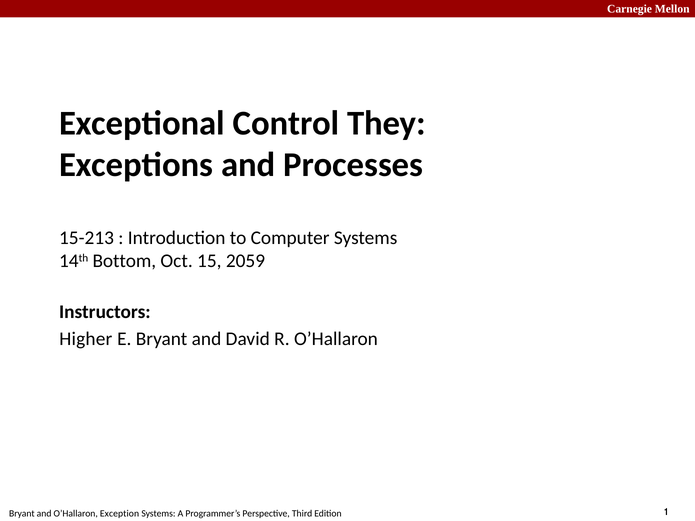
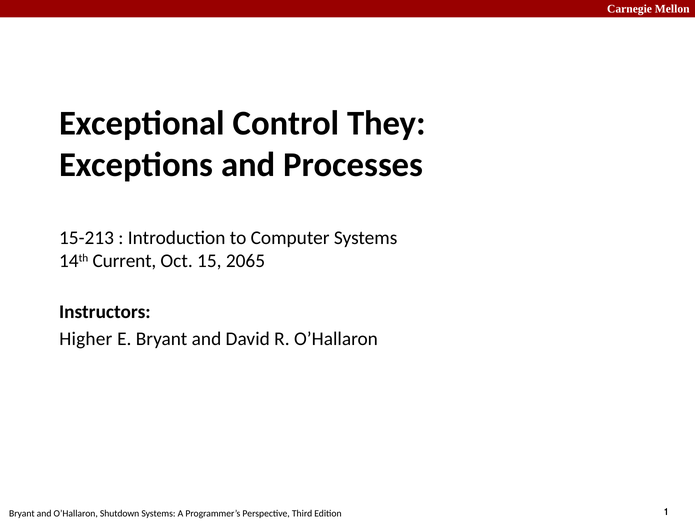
Bottom: Bottom -> Current (124, 261)
2059: 2059 -> 2065 (245, 261)
Exception: Exception -> Shutdown (120, 514)
